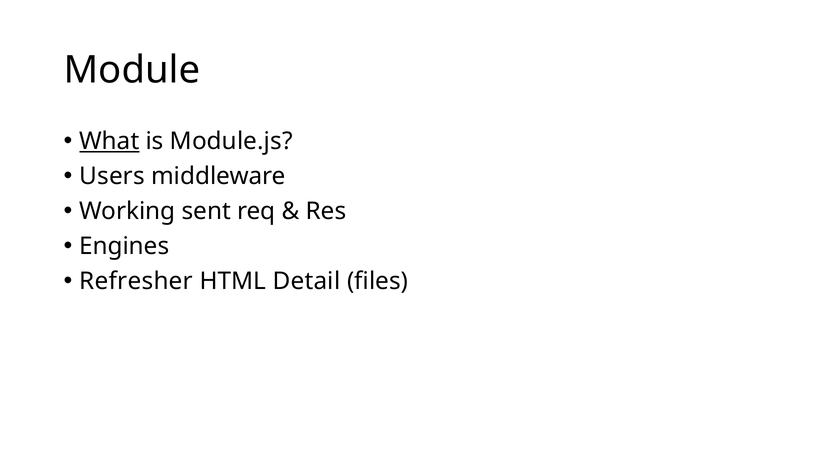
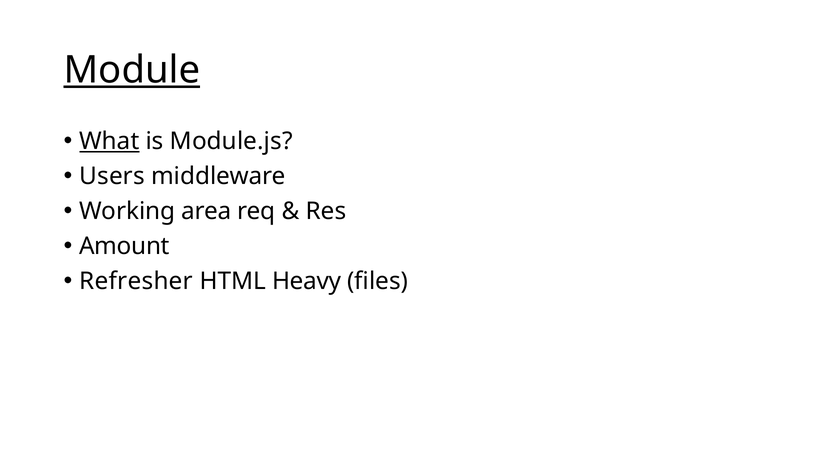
Module underline: none -> present (132, 70)
sent: sent -> area (206, 211)
Engines: Engines -> Amount (124, 246)
Detail: Detail -> Heavy (307, 281)
